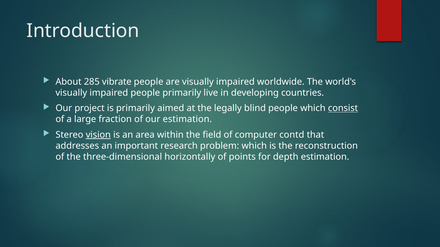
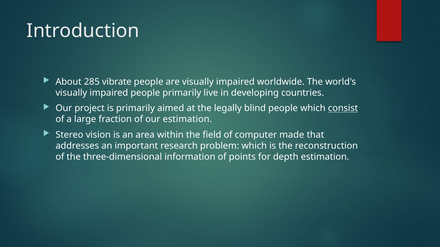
vision underline: present -> none (98, 135)
contd: contd -> made (292, 135)
horizontally: horizontally -> information (190, 157)
